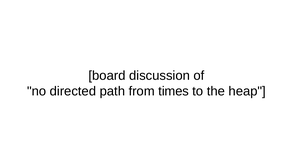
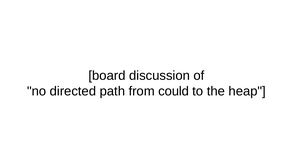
times: times -> could (174, 91)
